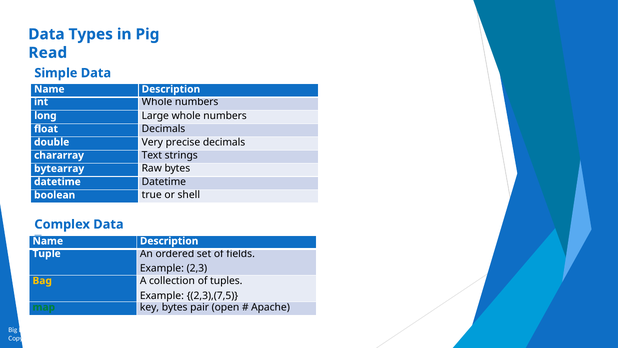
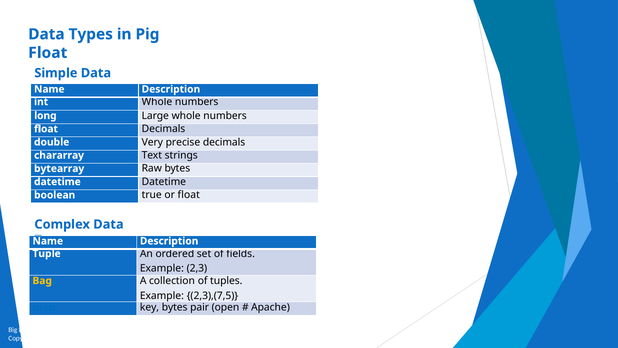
Read: Read -> Float (48, 53)
or shell: shell -> float (189, 195)
map colour: green -> blue (44, 307)
